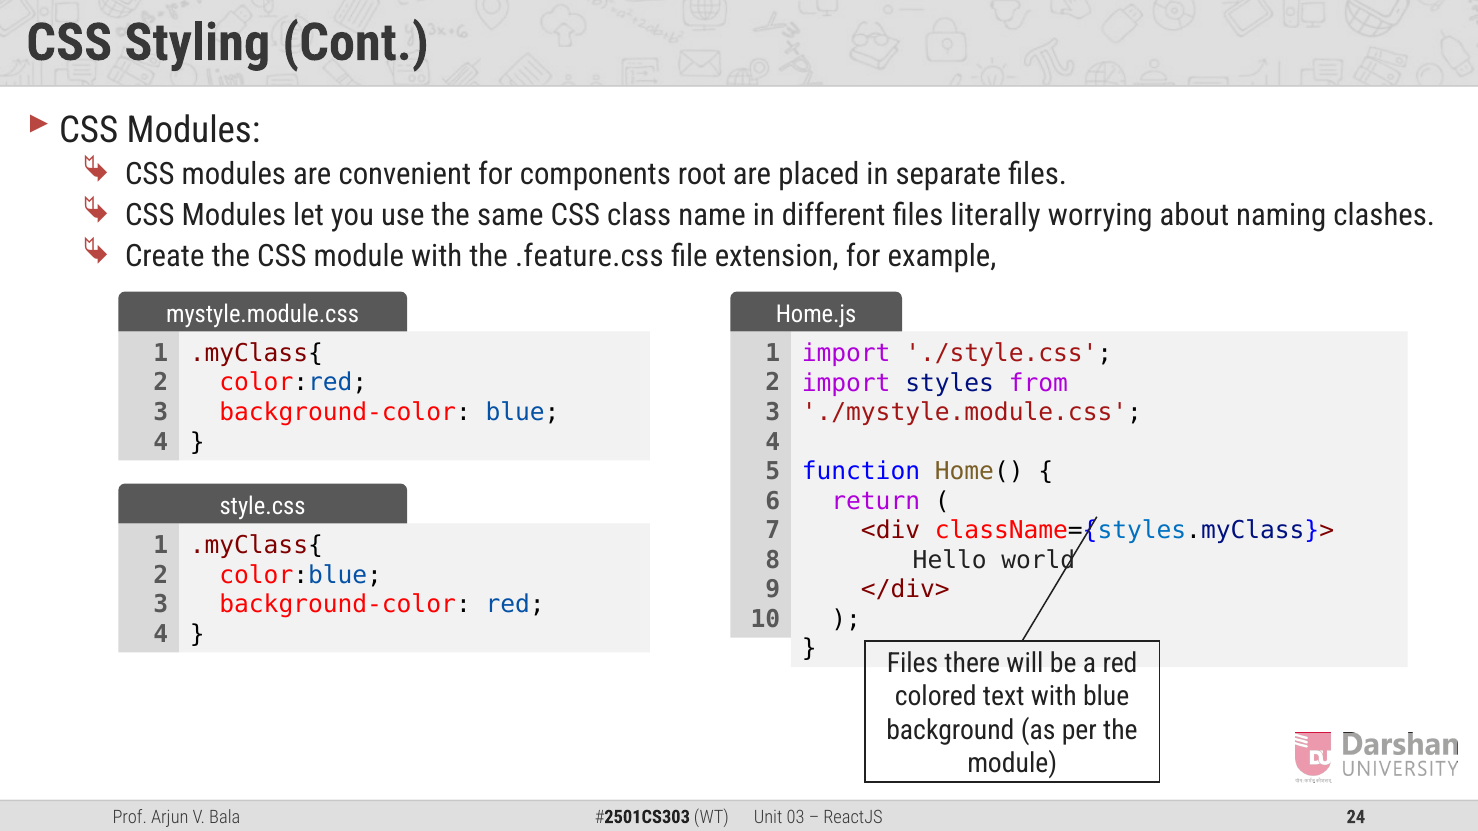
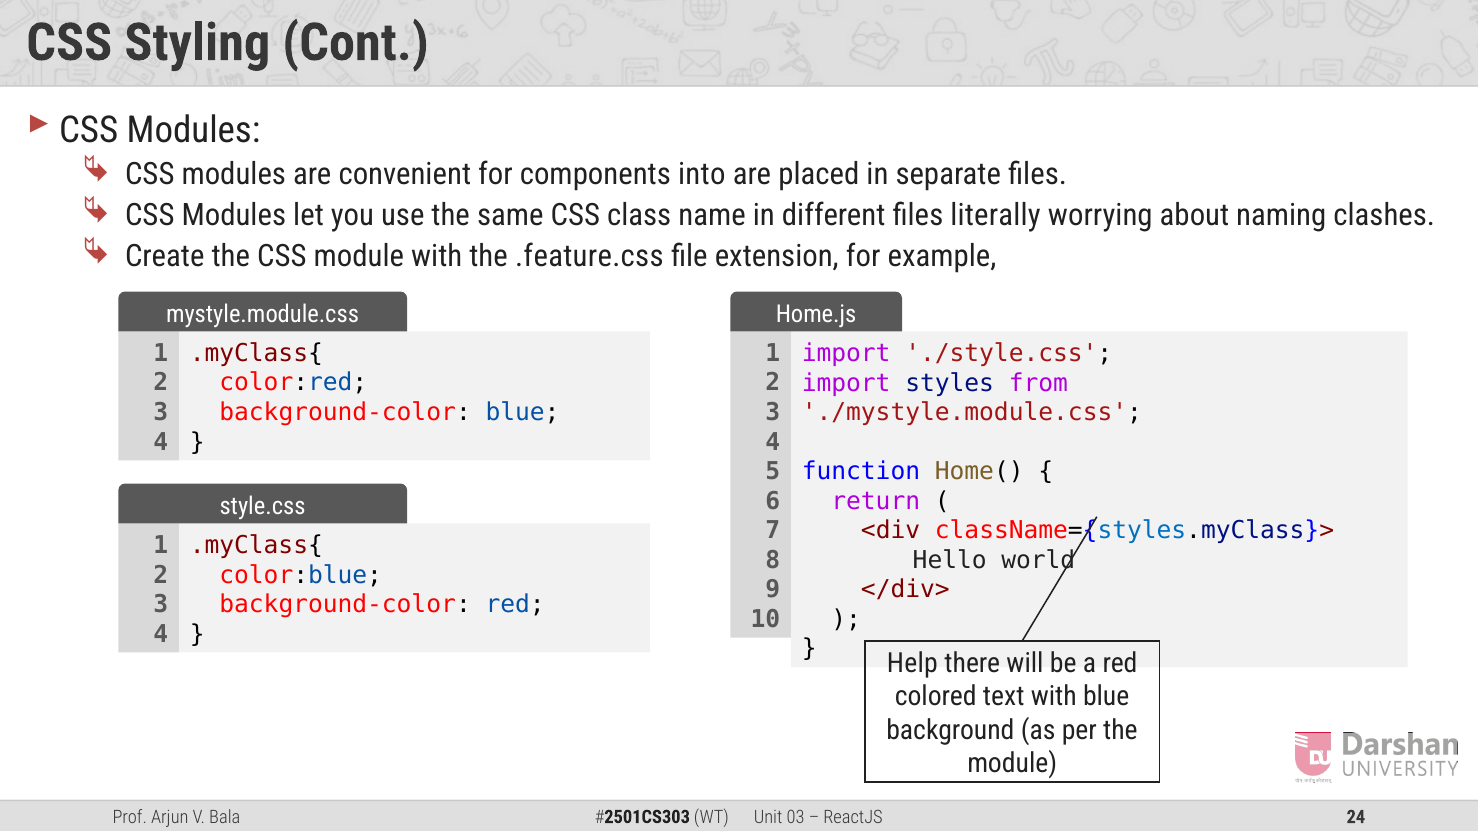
root: root -> into (702, 174)
Files: Files -> Help (912, 664)
